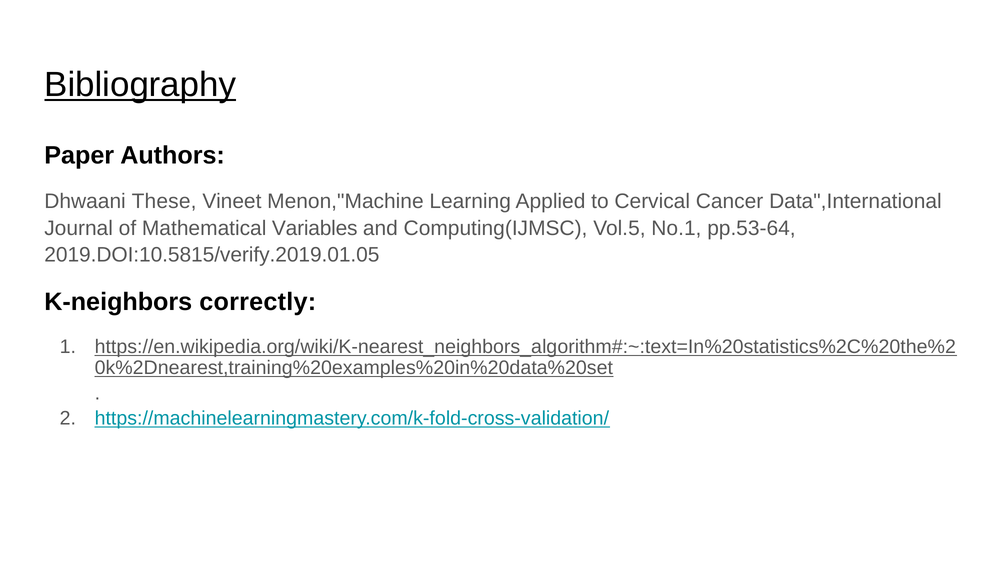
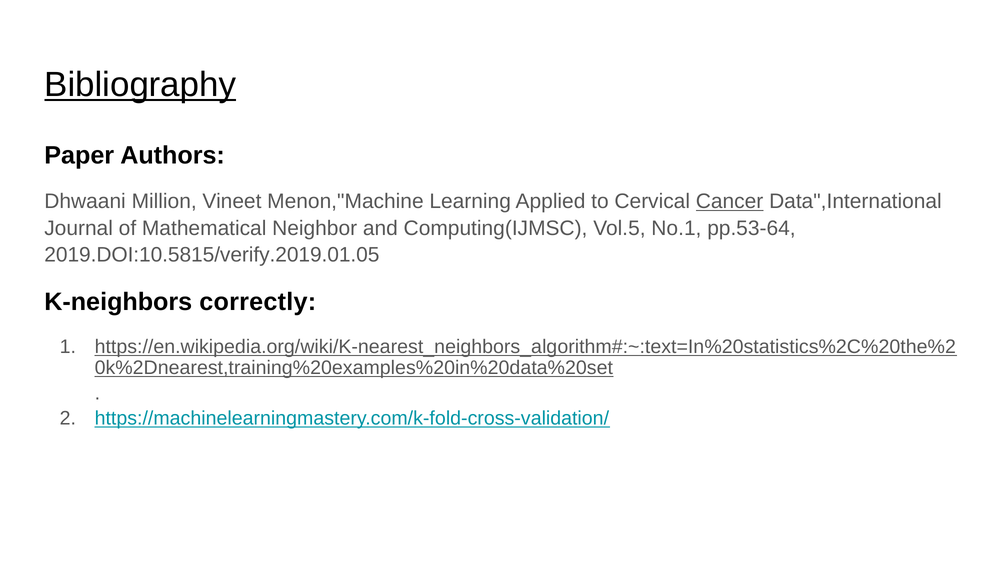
These: These -> Million (164, 201)
Cancer underline: none -> present (730, 201)
Variables: Variables -> Neighbor (315, 228)
